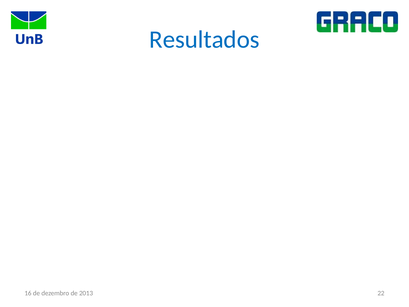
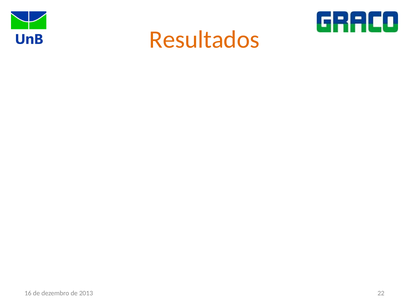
Resultados colour: blue -> orange (204, 40)
